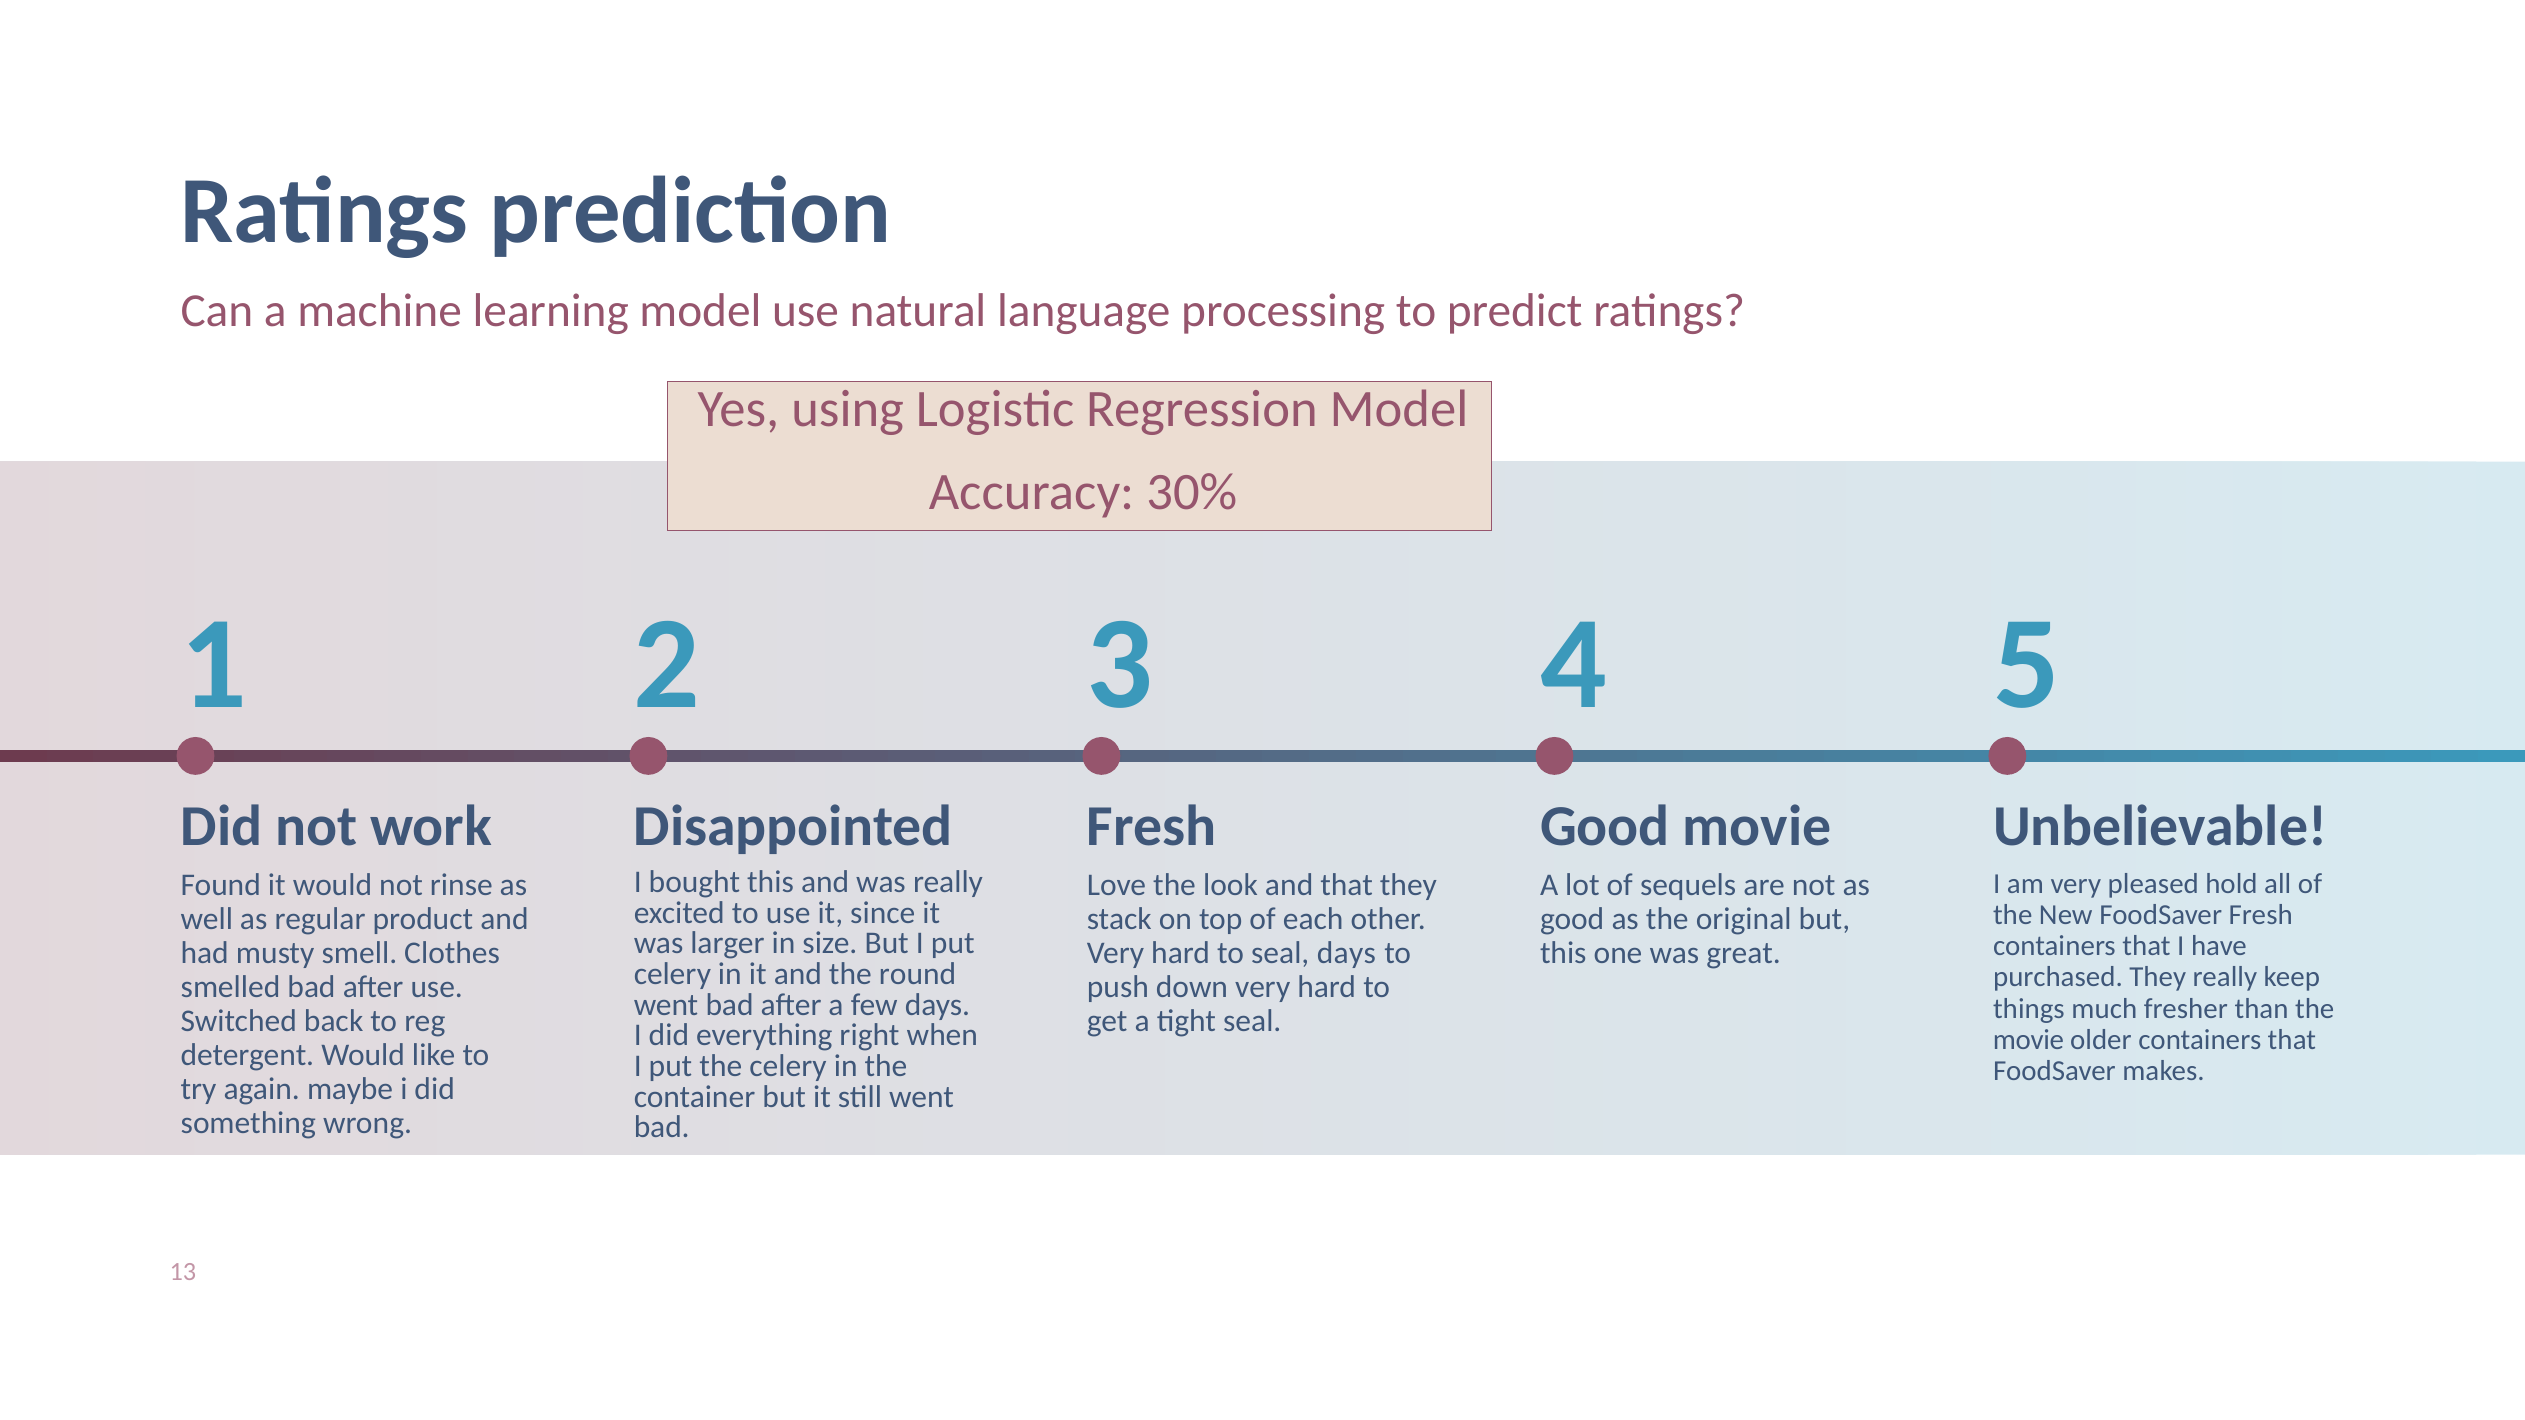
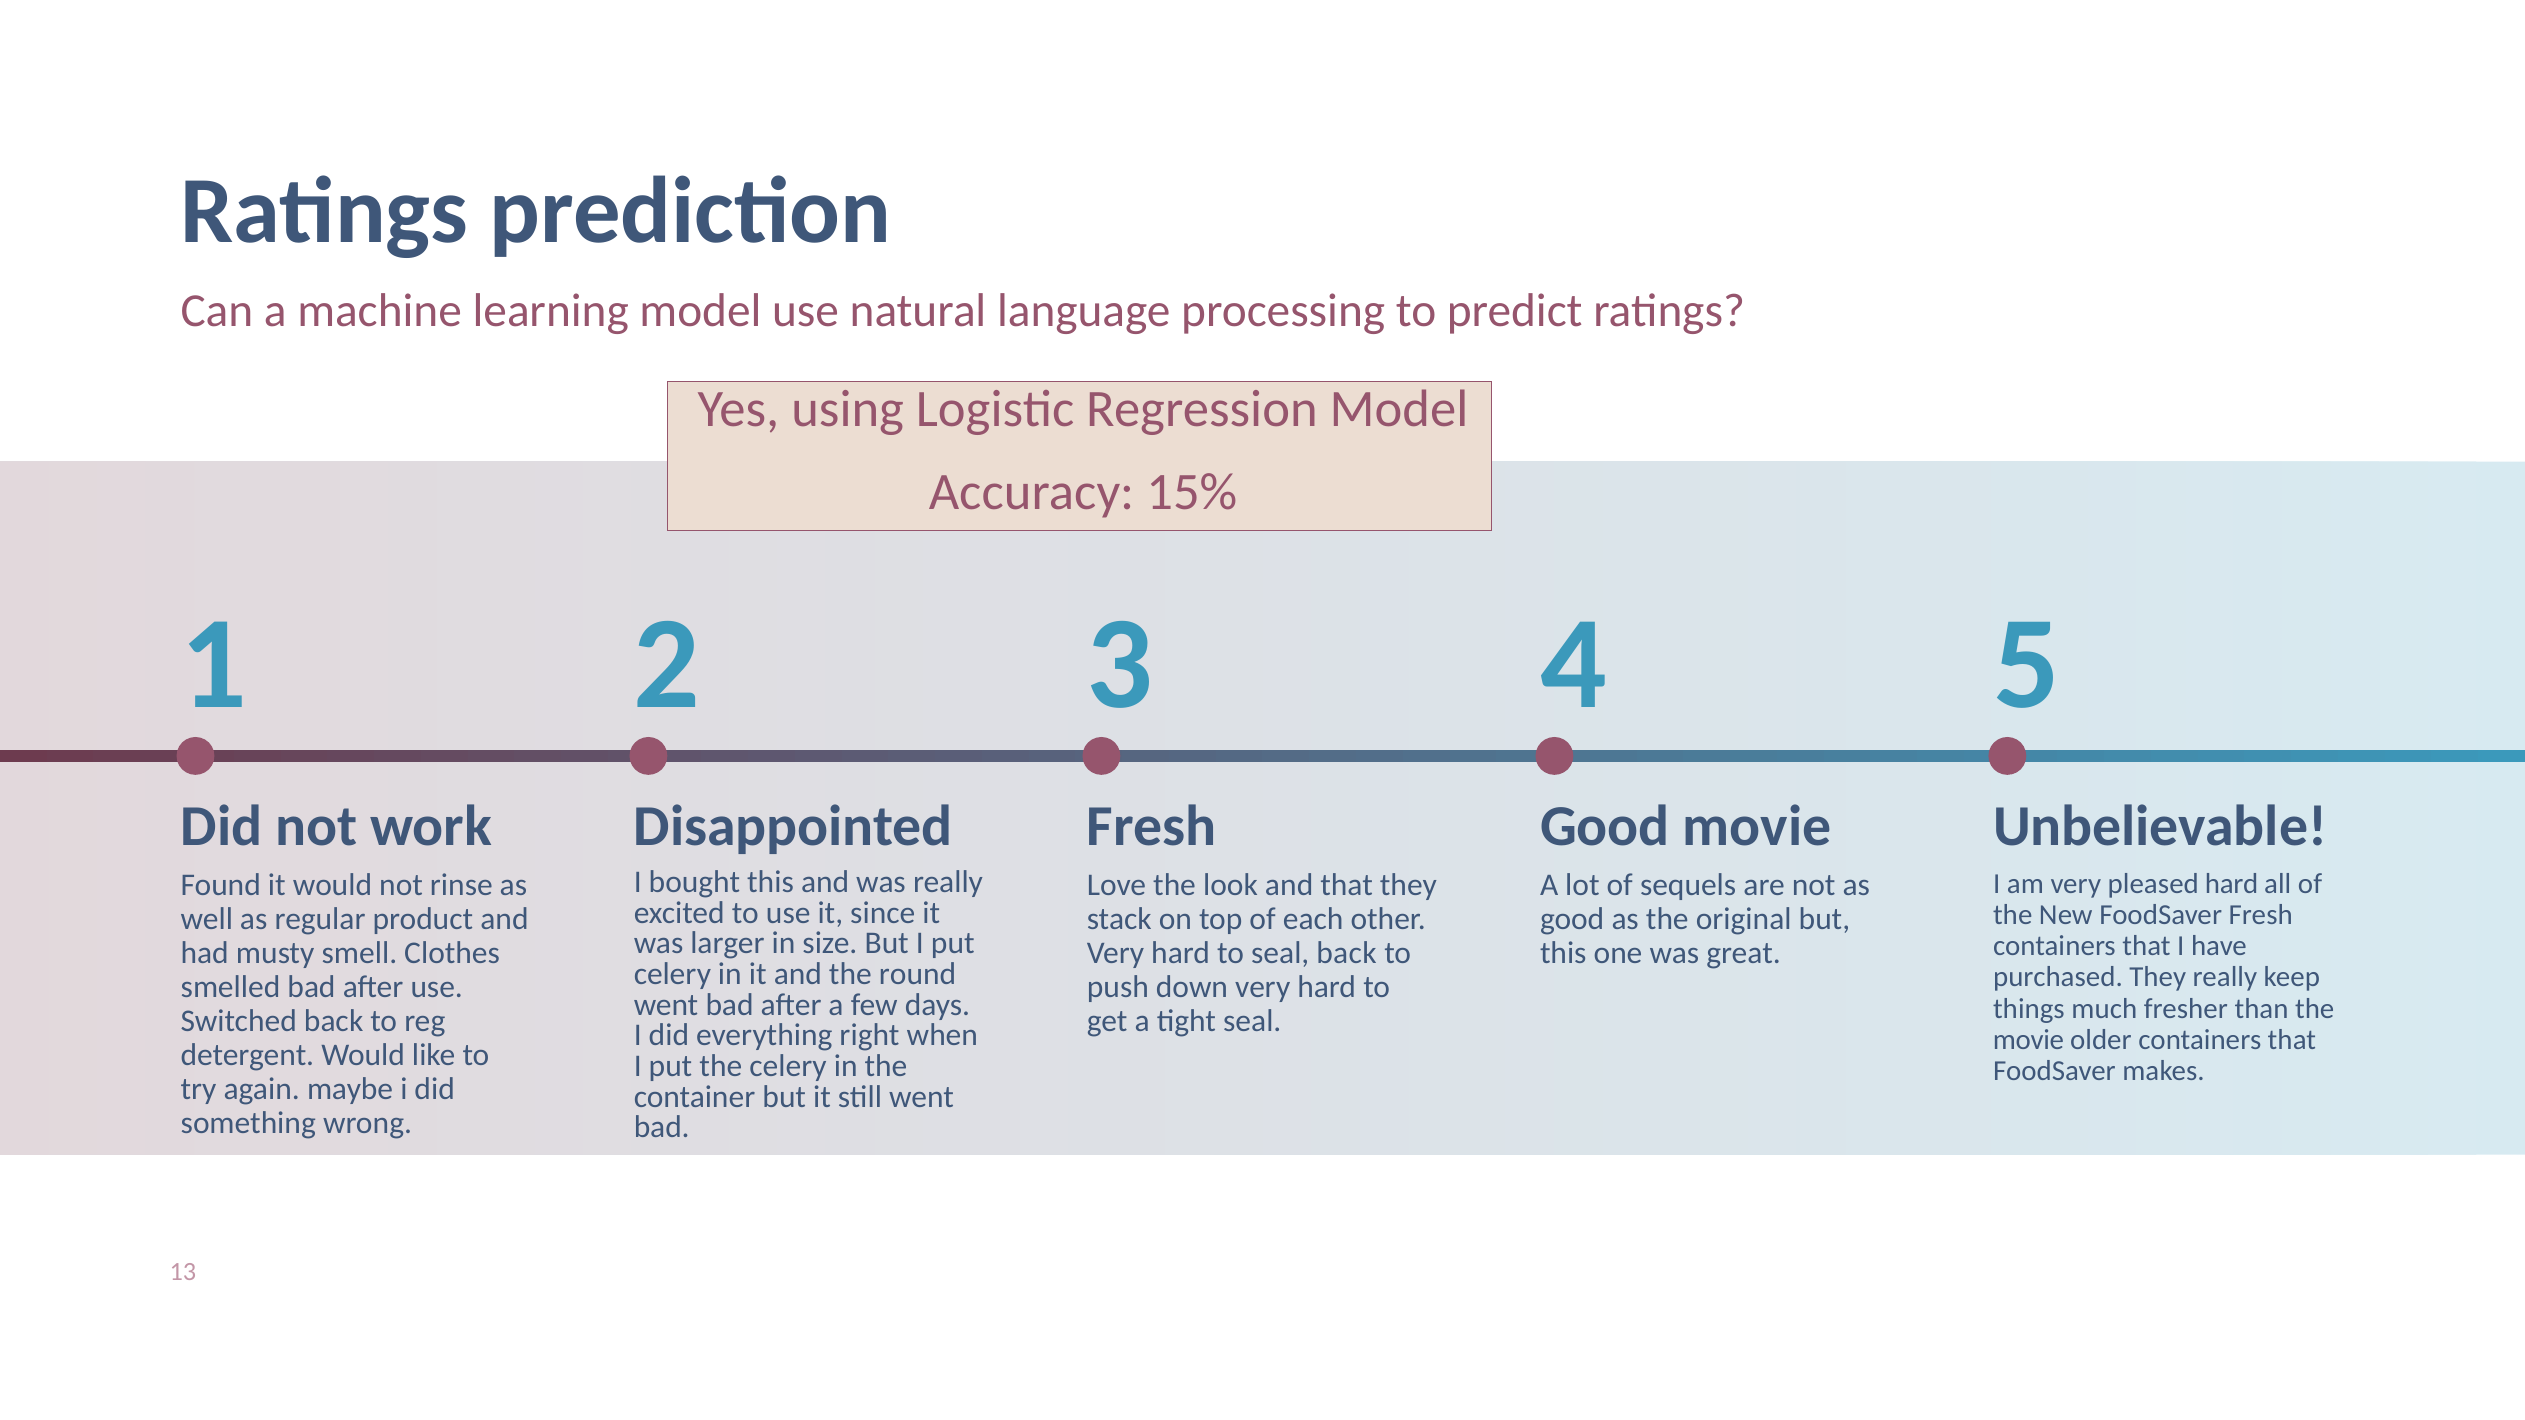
30%: 30% -> 15% (1192, 493)
pleased hold: hold -> hard (2232, 884)
seal days: days -> back (1346, 953)
